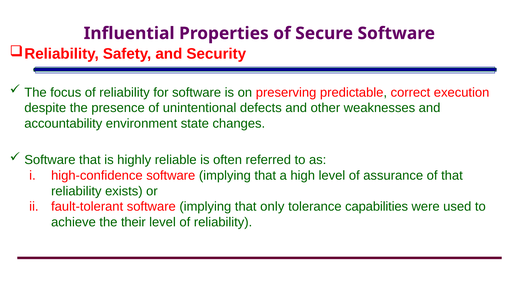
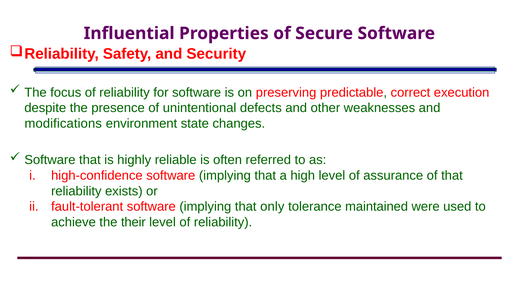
accountability: accountability -> modifications (63, 124)
capabilities: capabilities -> maintained (377, 207)
